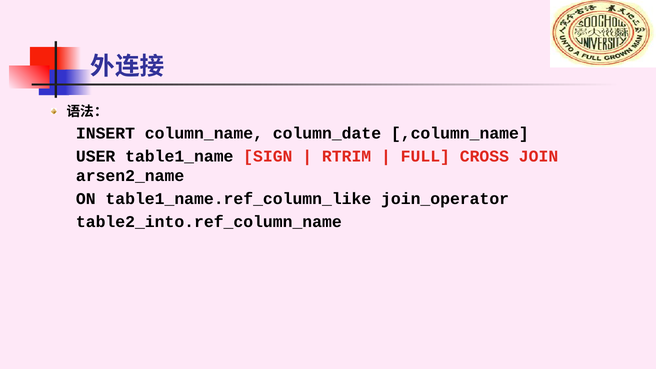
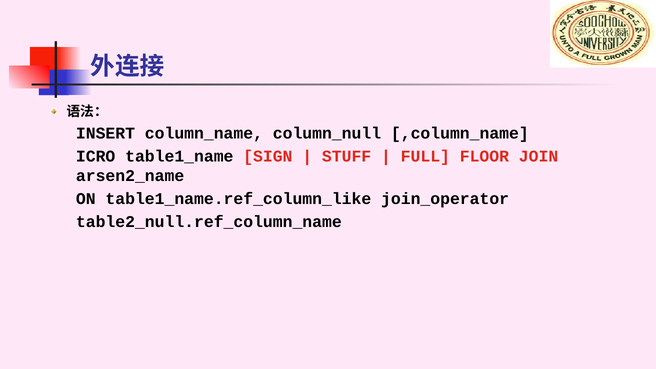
column_date: column_date -> column_null (327, 133)
USER: USER -> ICRO (96, 156)
RTRIM: RTRIM -> STUFF (347, 156)
CROSS: CROSS -> FLOOR (484, 156)
table2_into.ref_column_name: table2_into.ref_column_name -> table2_null.ref_column_name (209, 222)
